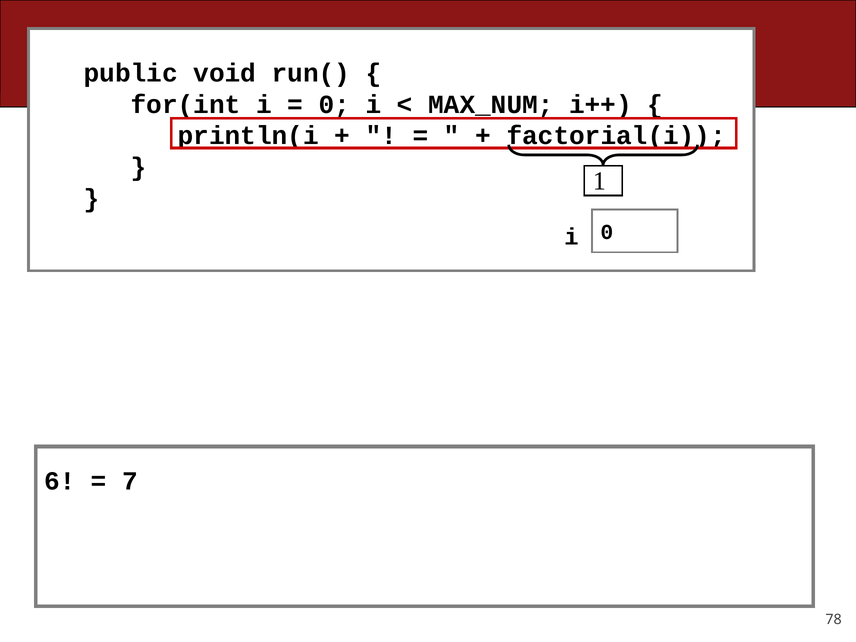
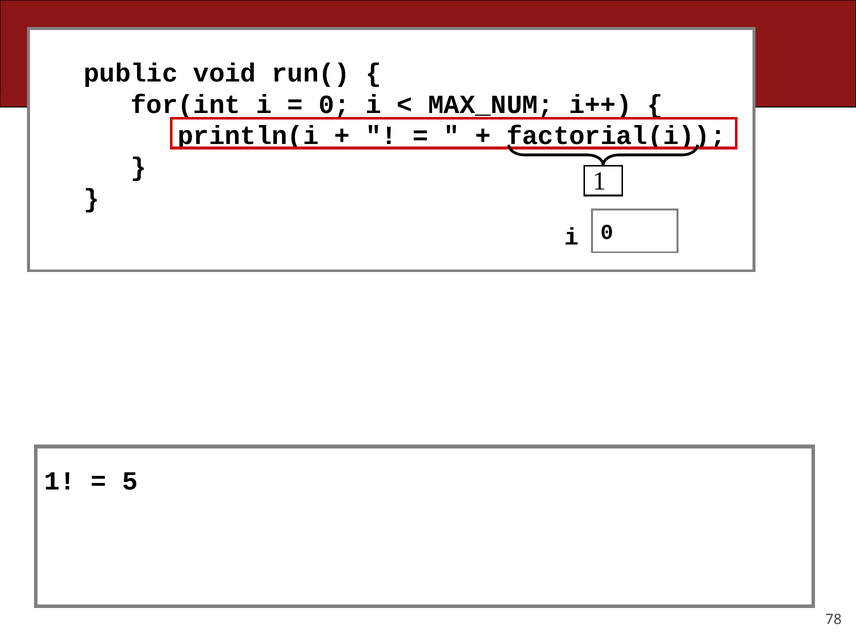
6: 6 -> 1 (60, 481)
7: 7 -> 5 (130, 481)
